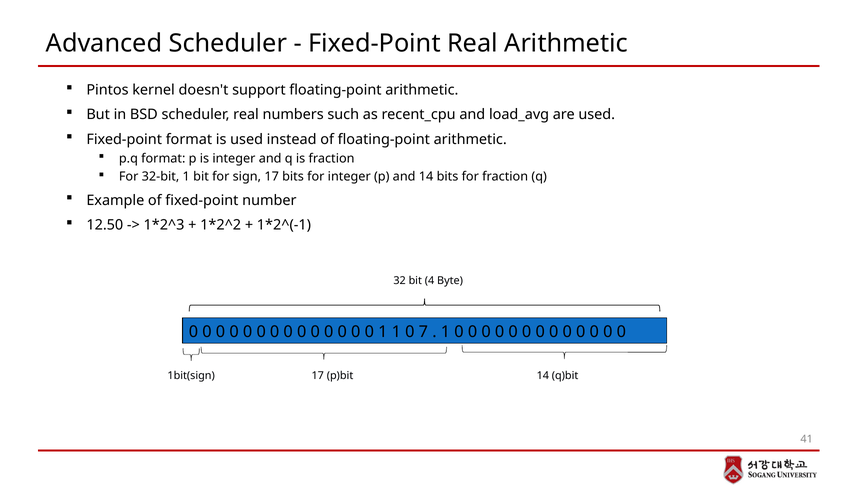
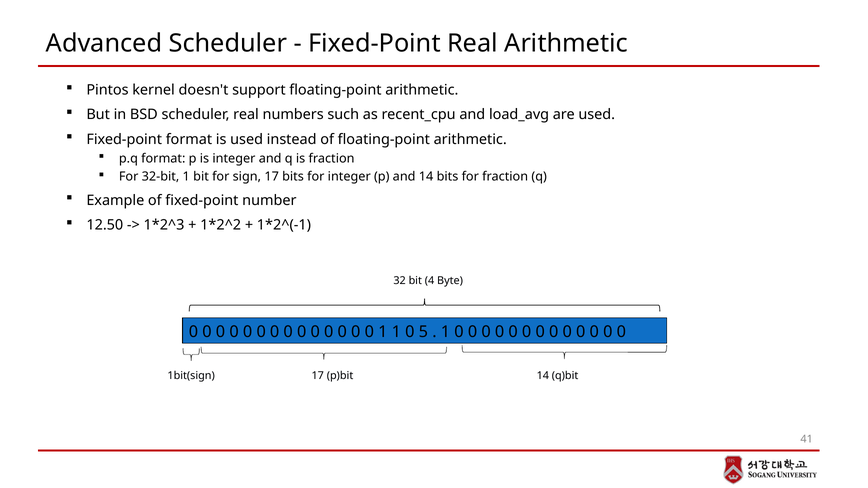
7: 7 -> 5 (423, 332)
